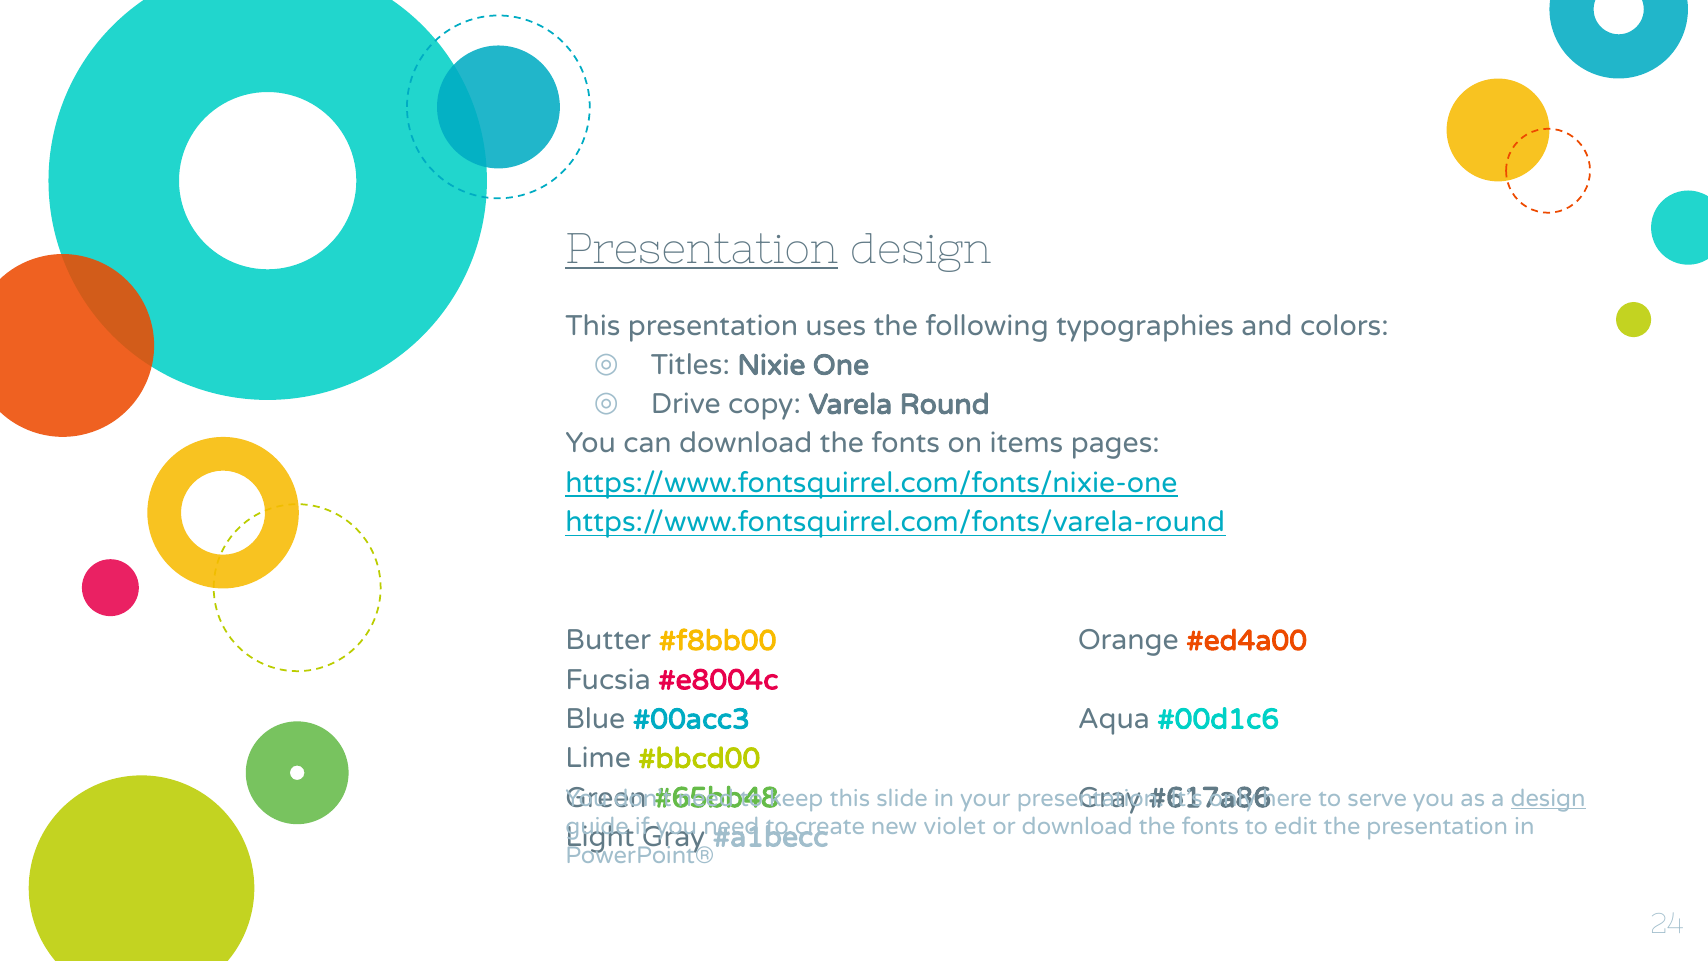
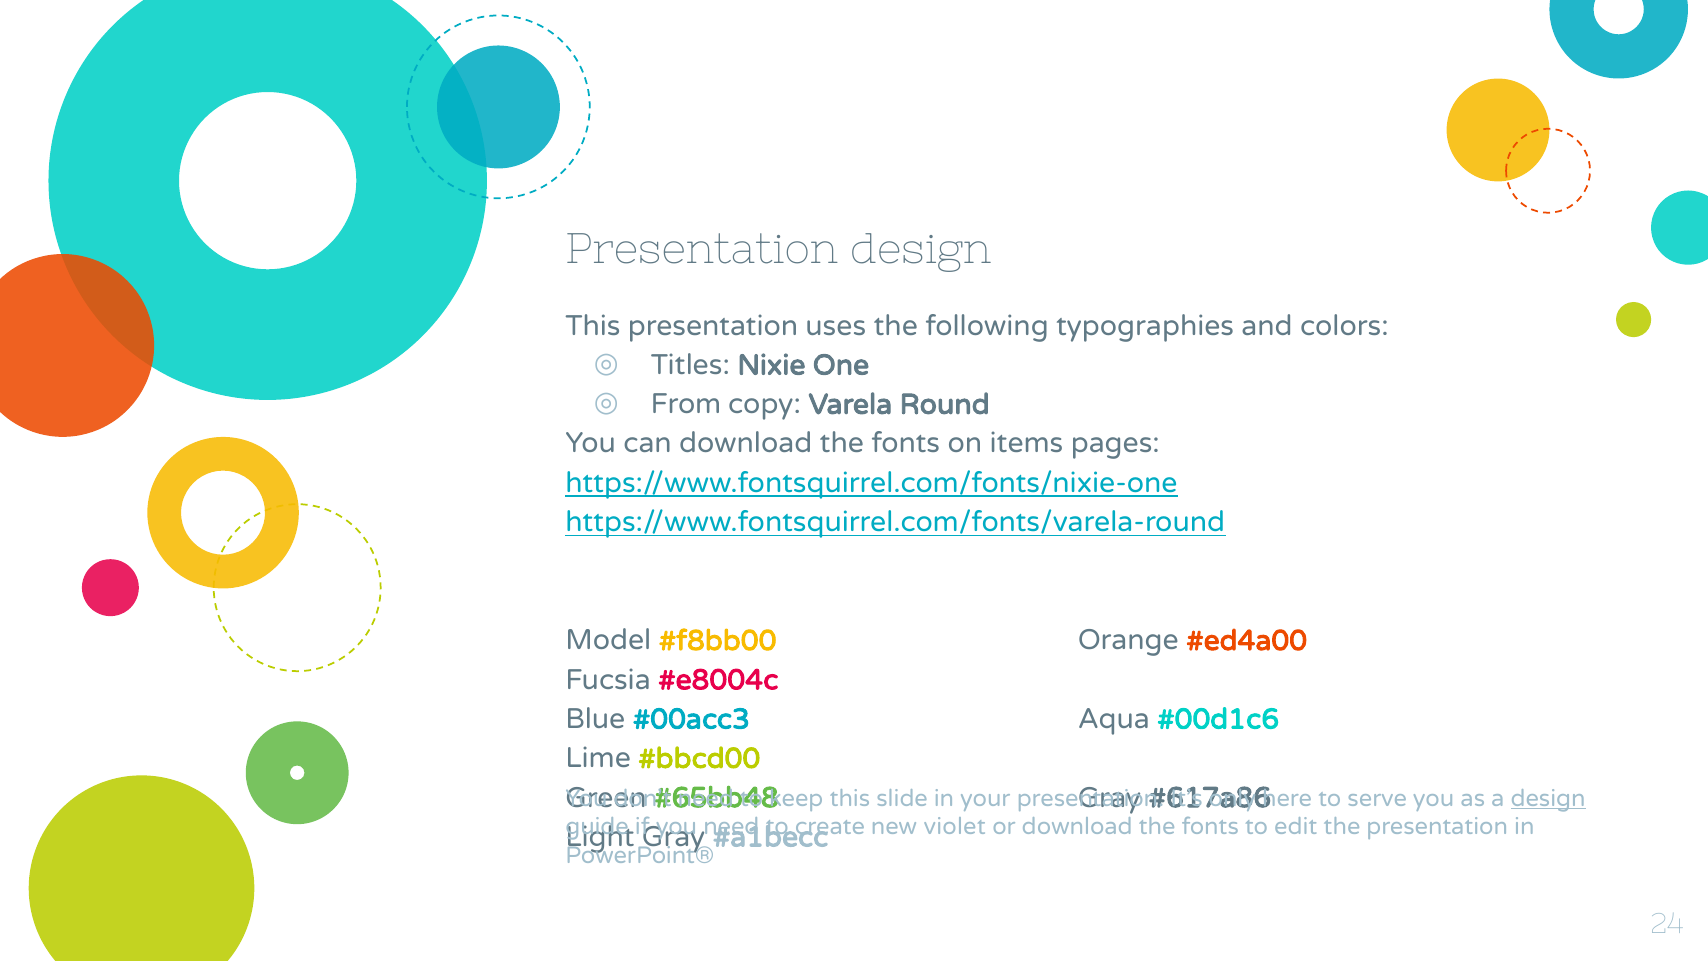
Presentation underline: present -> none (702, 250)
Drive: Drive -> From (686, 404)
Butter: Butter -> Model (608, 640)
